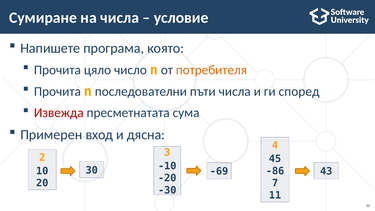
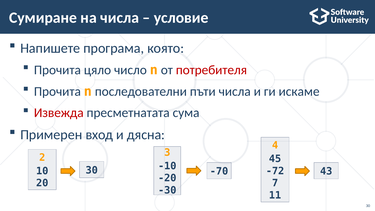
потребителя colour: orange -> red (211, 70)
според: според -> искаме (299, 91)
-86: -86 -> -72 (275, 171)
-69: -69 -> -70 (219, 171)
